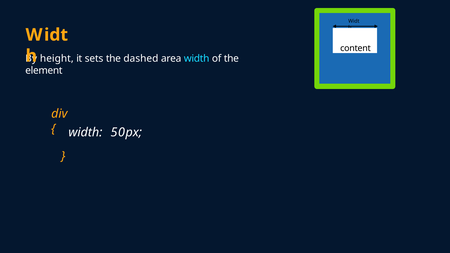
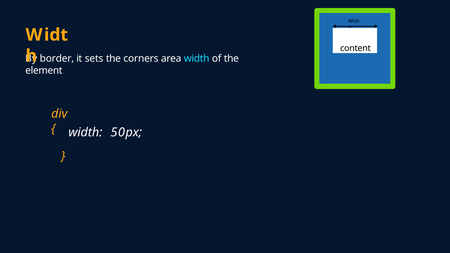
height: height -> border (57, 59)
dashed: dashed -> corners (141, 59)
